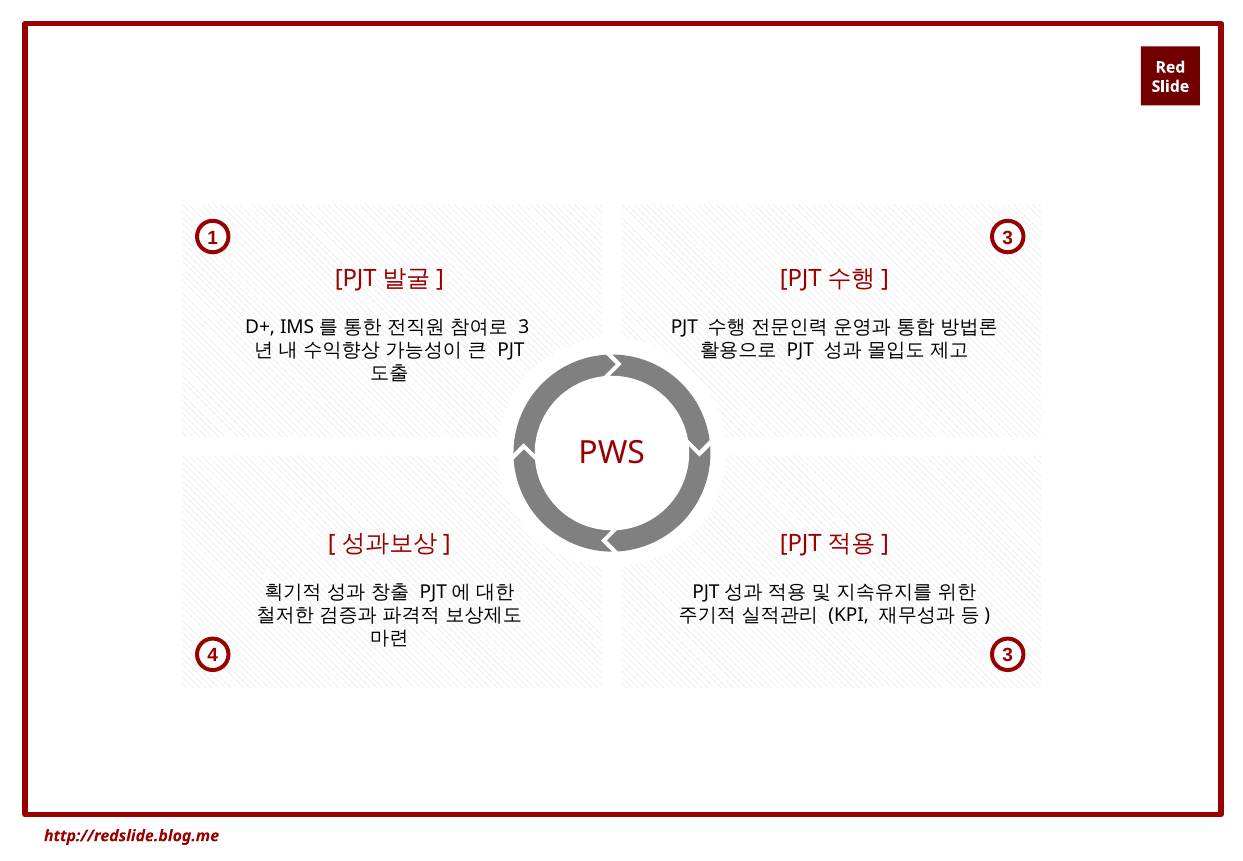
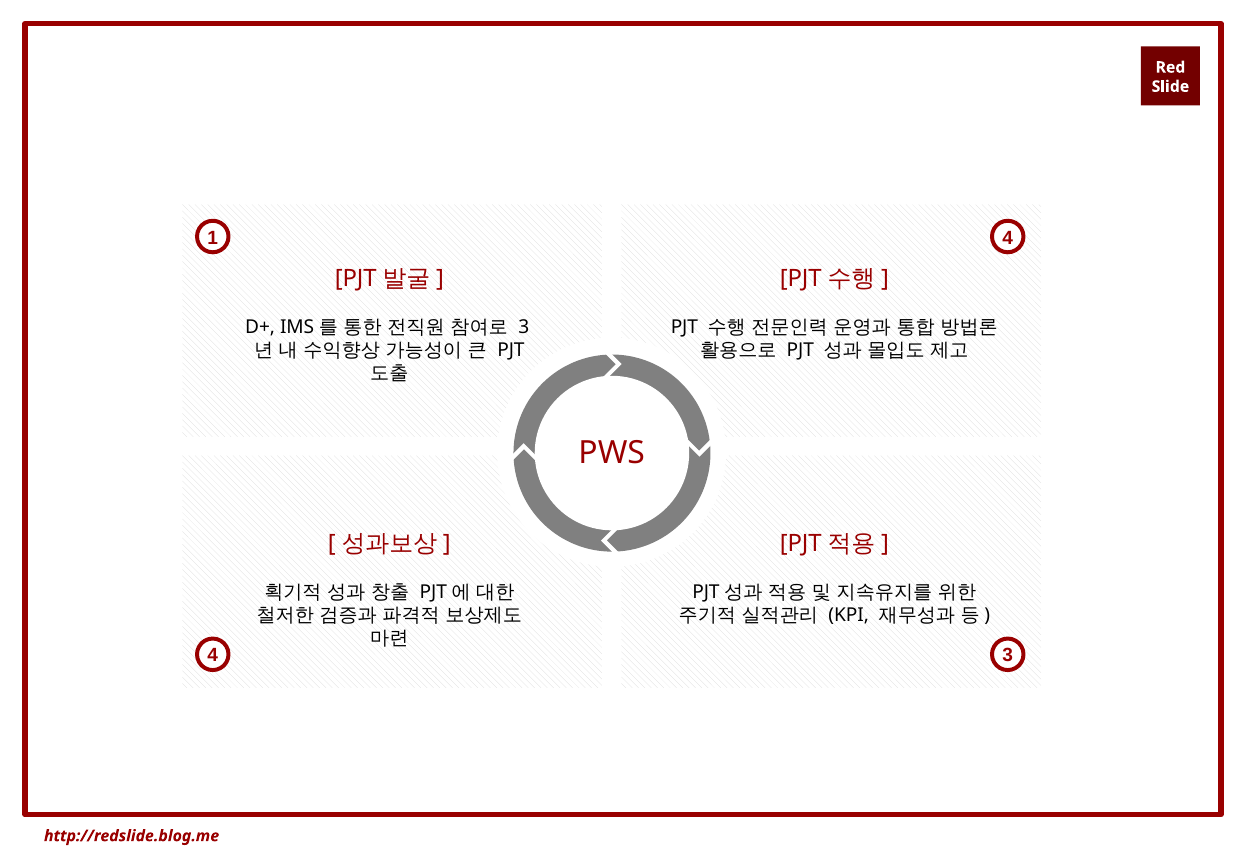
1 3: 3 -> 4 (1008, 238)
